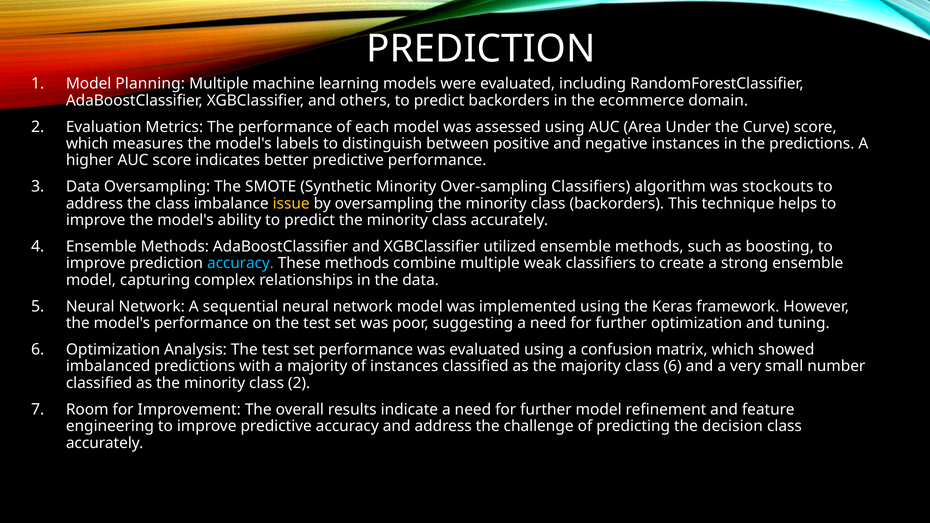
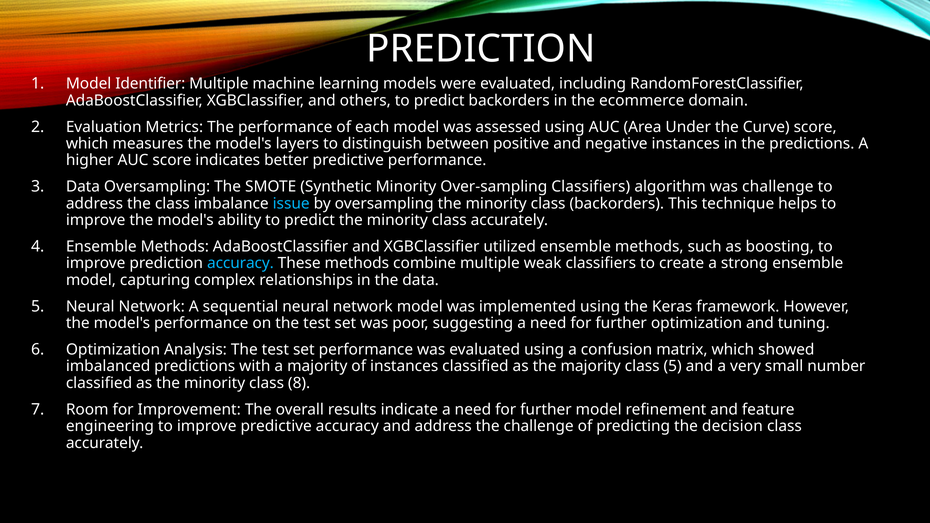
Planning: Planning -> Identifier (150, 84)
labels: labels -> layers (297, 144)
was stockouts: stockouts -> challenge (778, 187)
issue colour: yellow -> light blue (291, 204)
class 6: 6 -> 5 (673, 366)
class 2: 2 -> 8 (299, 383)
